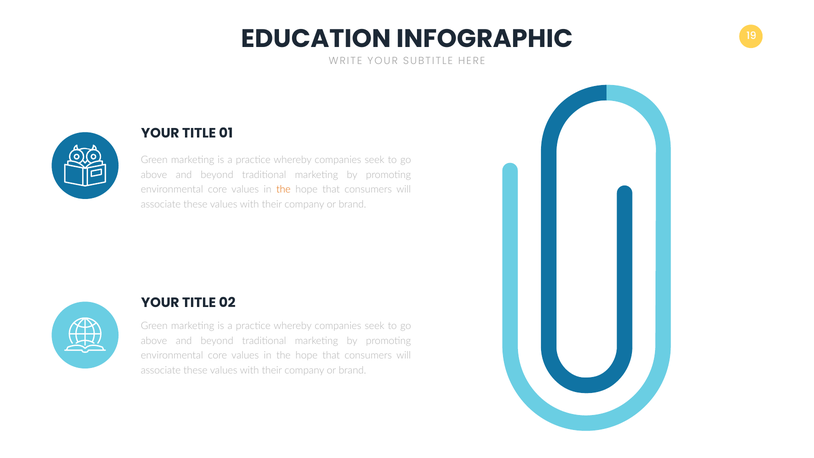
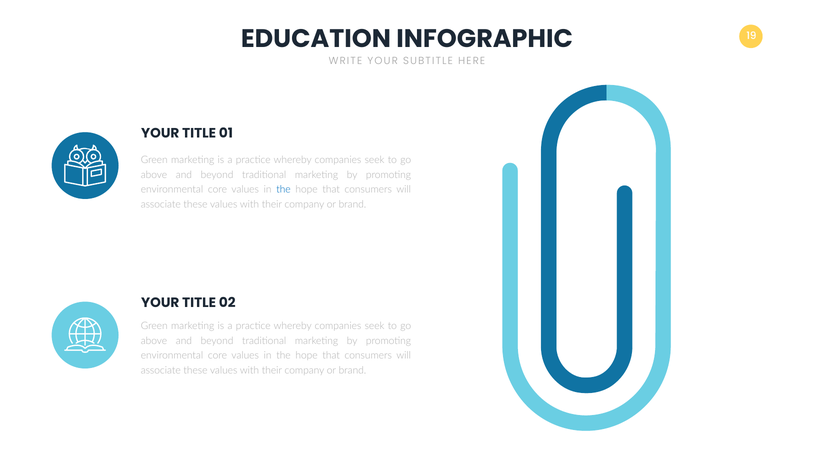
the colour: orange -> blue (283, 190)
